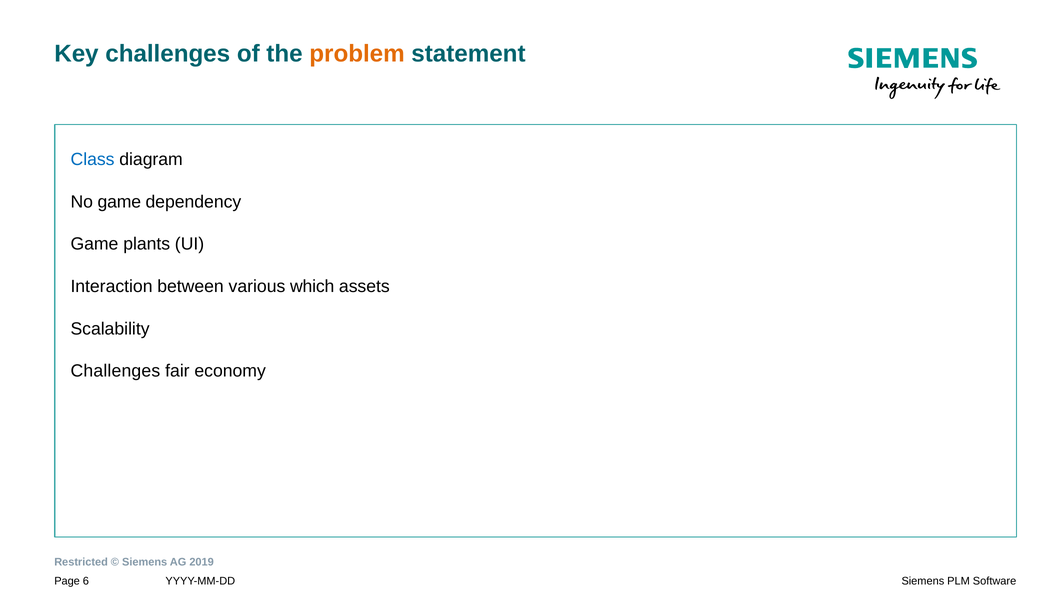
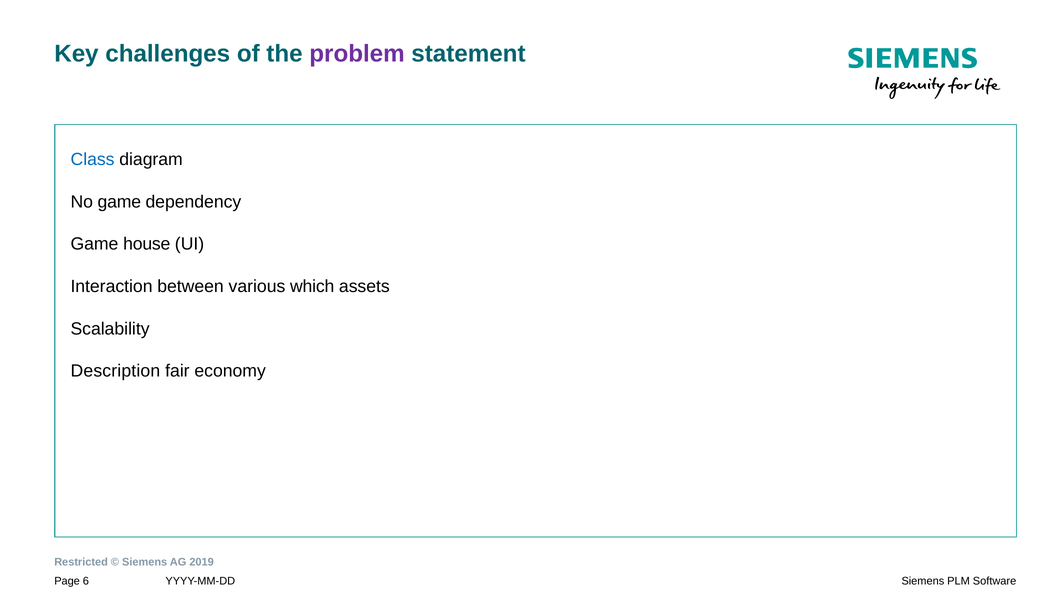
problem colour: orange -> purple (357, 54)
plants: plants -> house (147, 244)
Challenges: Challenges -> Description (115, 371)
